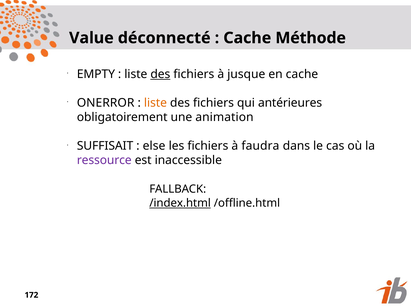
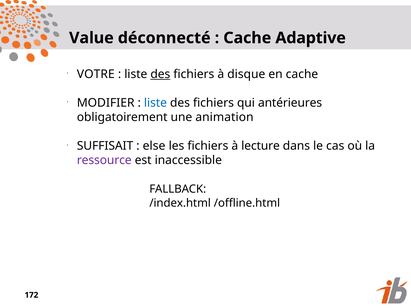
Méthode: Méthode -> Adaptive (311, 38)
EMPTY: EMPTY -> VOTRE (96, 74)
jusque: jusque -> disque (246, 74)
ONERROR: ONERROR -> MODIFIER (106, 103)
liste colour: orange -> blue (155, 103)
faudra: faudra -> lecture (261, 146)
/index.html underline: present -> none (180, 203)
